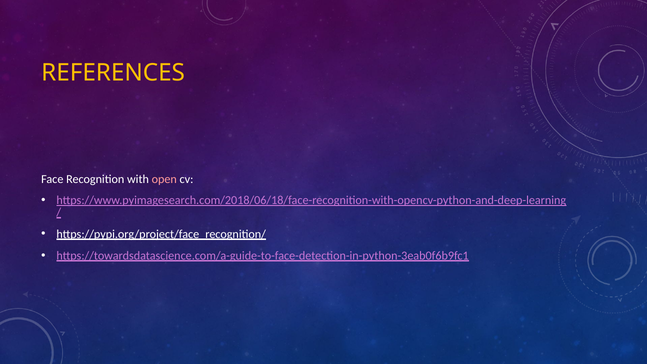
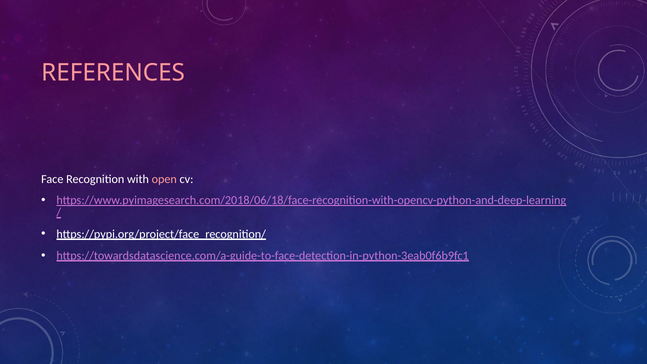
REFERENCES colour: yellow -> pink (113, 73)
